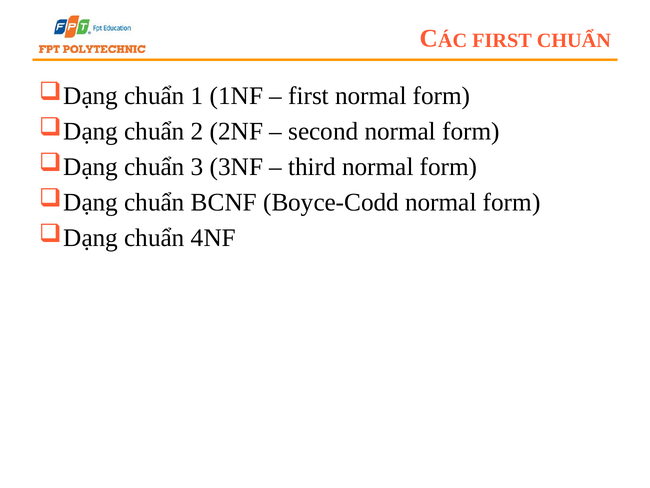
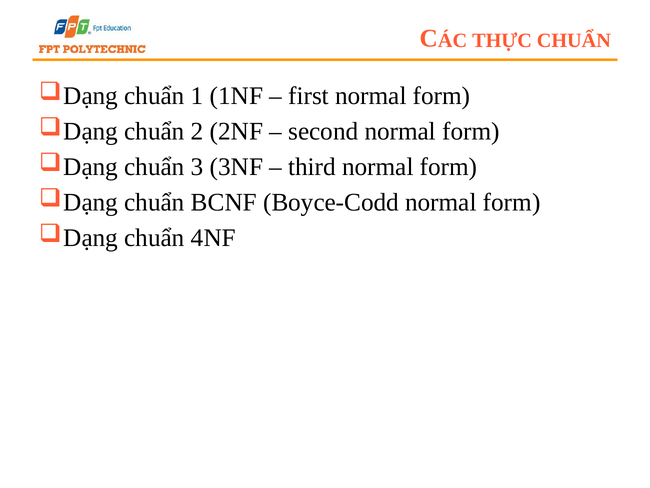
FIRST: FIRST -> THỰC (502, 40)
